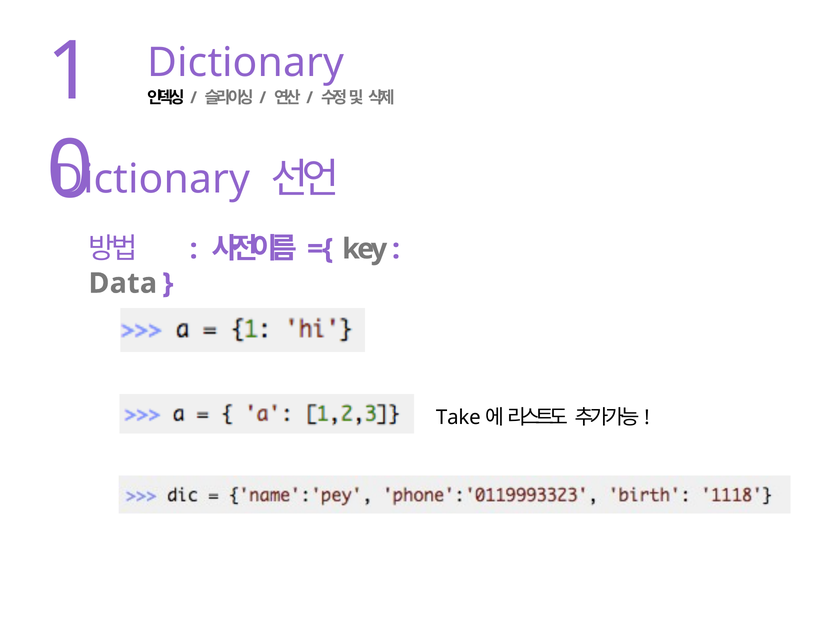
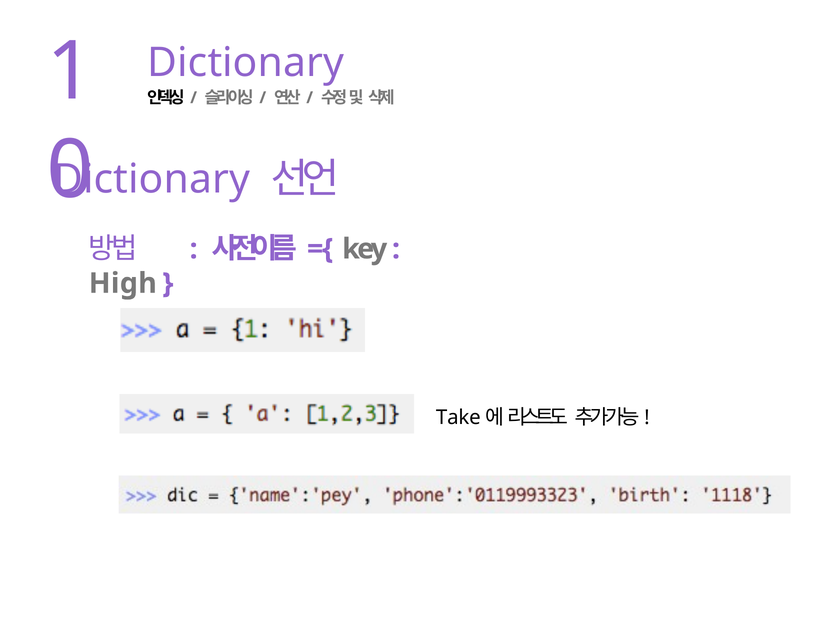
Data: Data -> High (123, 284)
